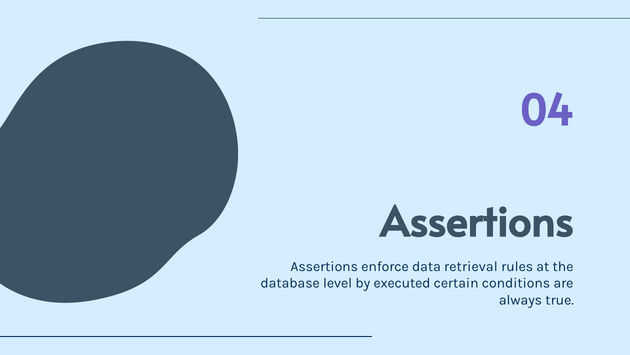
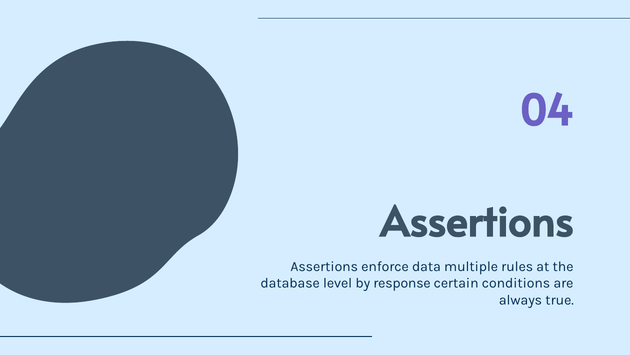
retrieval: retrieval -> multiple (471, 266)
executed: executed -> response (402, 283)
